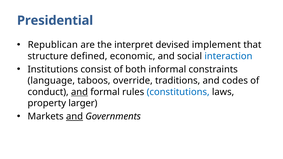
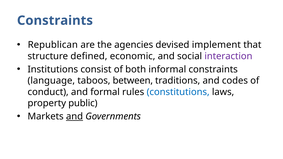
Presidential: Presidential -> Constraints (55, 21)
interpret: interpret -> agencies (134, 45)
interaction colour: blue -> purple (228, 56)
override: override -> between (133, 81)
and underline: present -> none (79, 92)
larger: larger -> public (83, 103)
